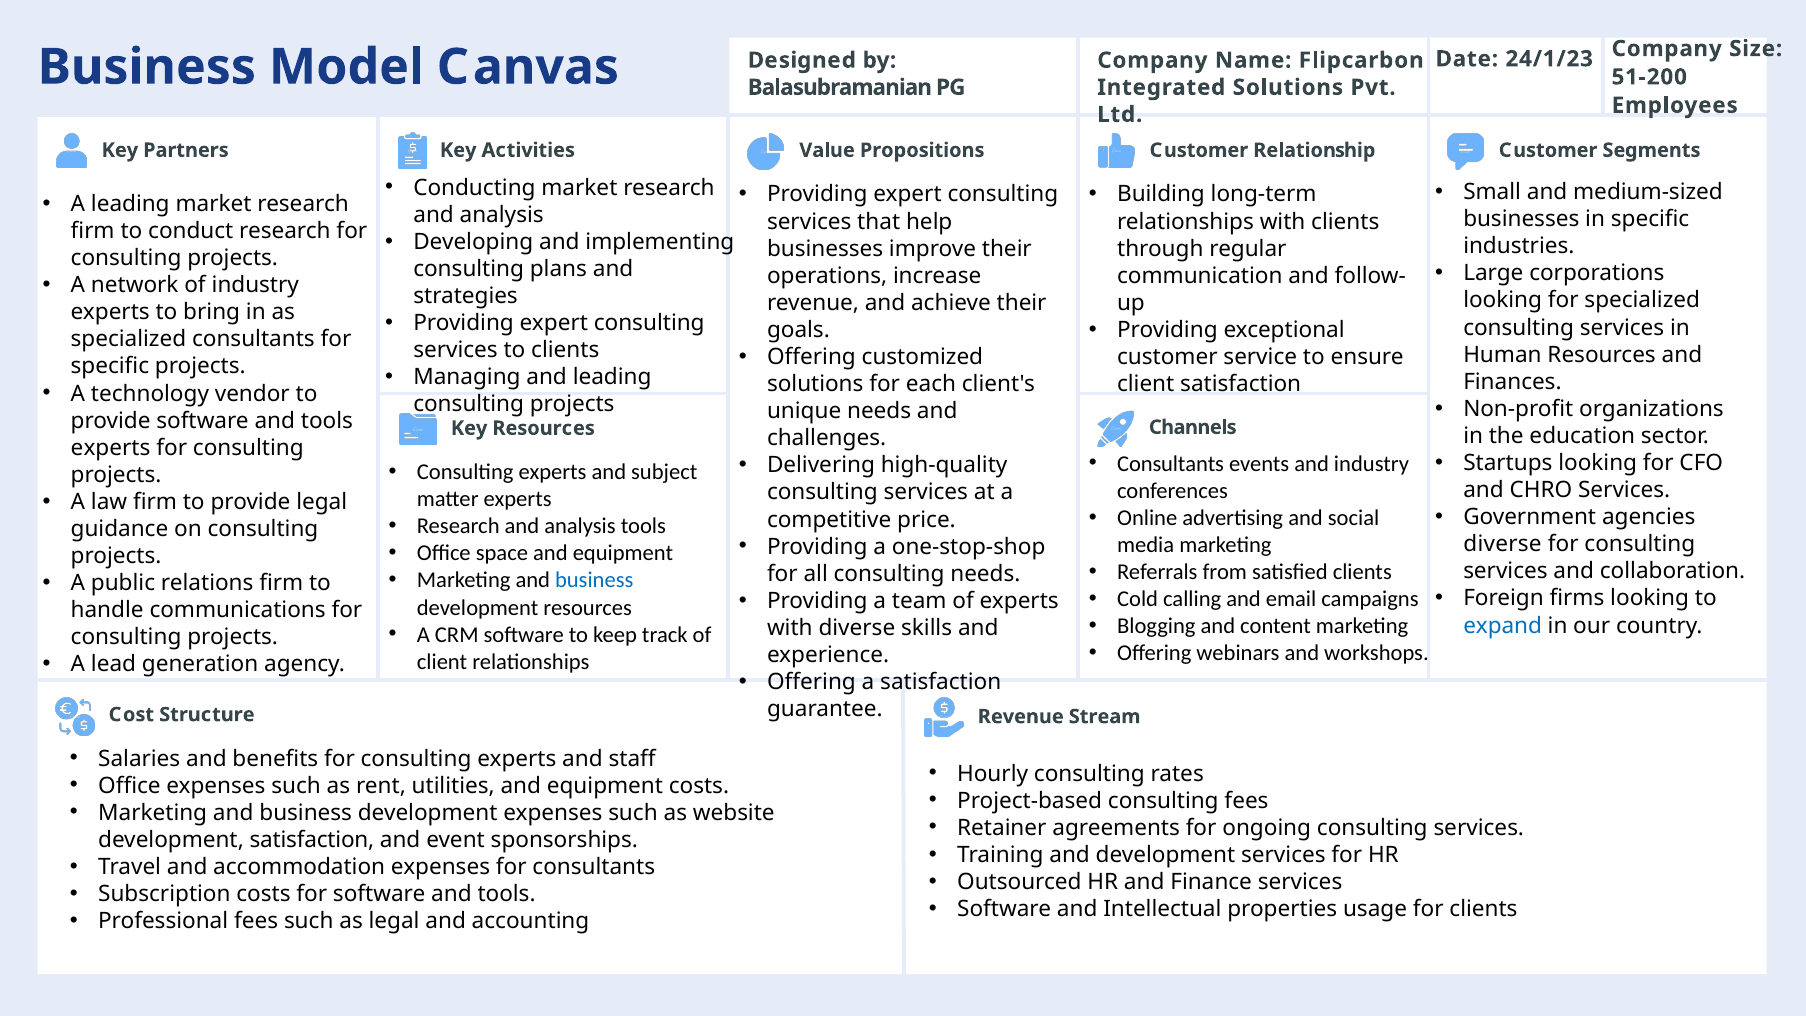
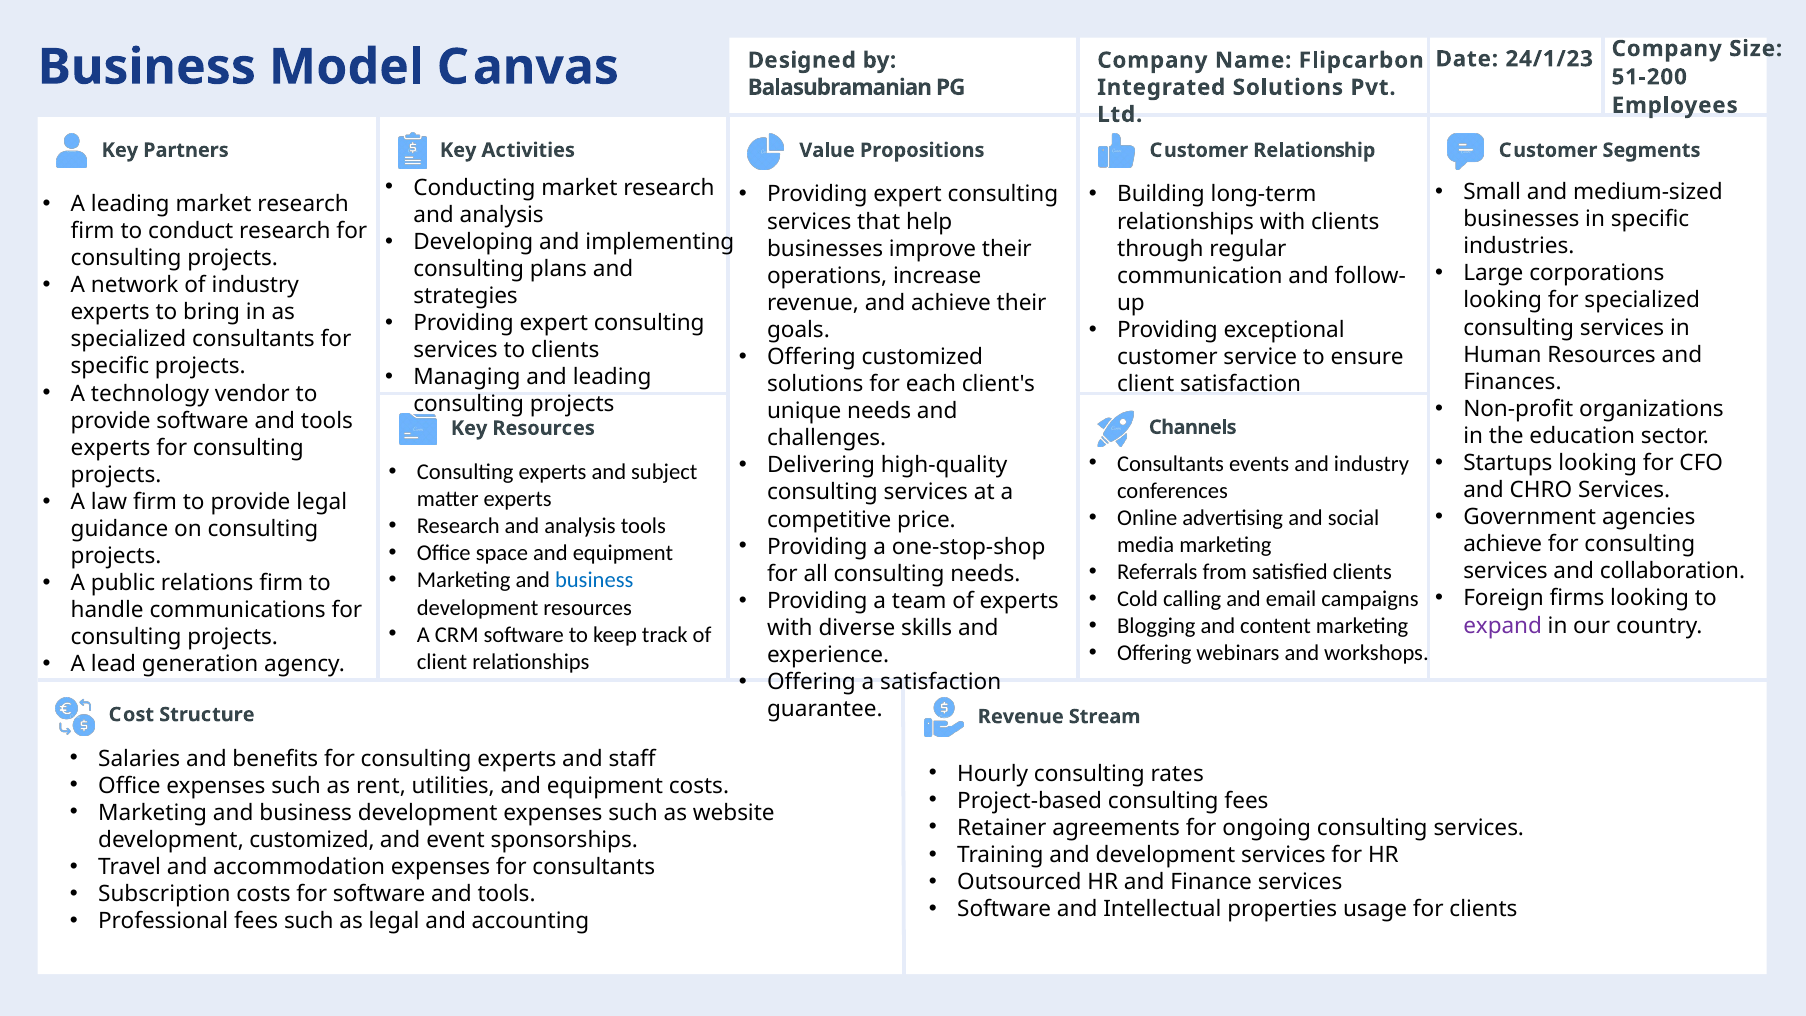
diverse: diverse -> achieve (1503, 544)
expand colour: blue -> purple (1503, 626)
development satisfaction: satisfaction -> customized (312, 840)
